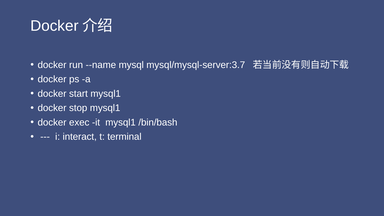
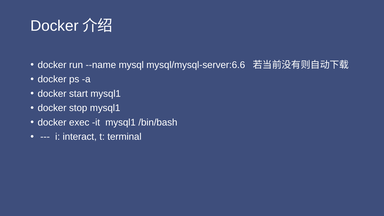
mysql/mysql-server:3.7: mysql/mysql-server:3.7 -> mysql/mysql-server:6.6 (196, 65)
